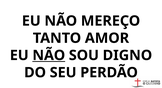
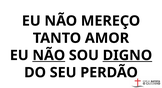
DIGNO underline: none -> present (127, 55)
